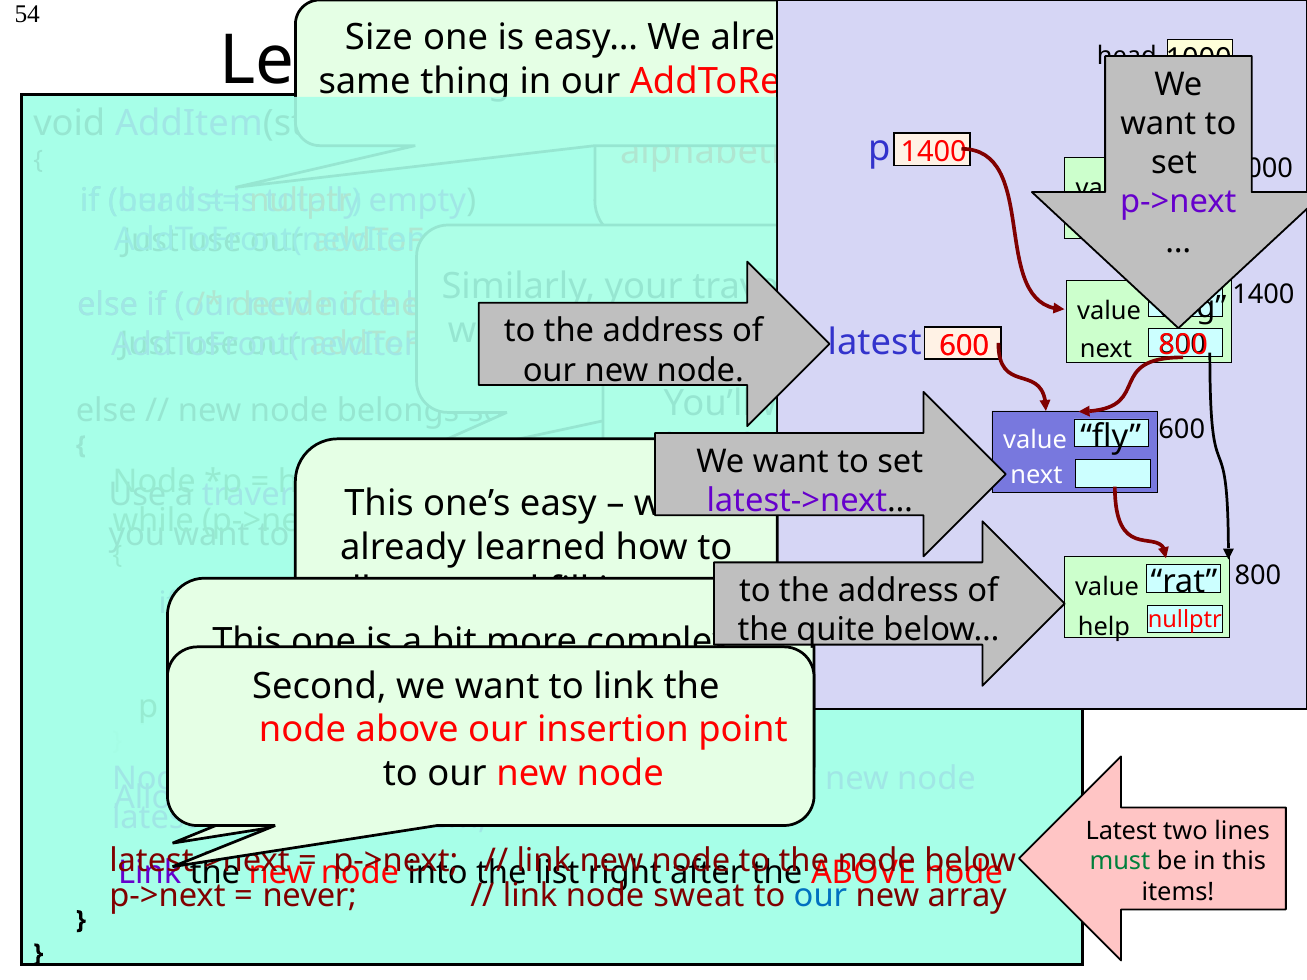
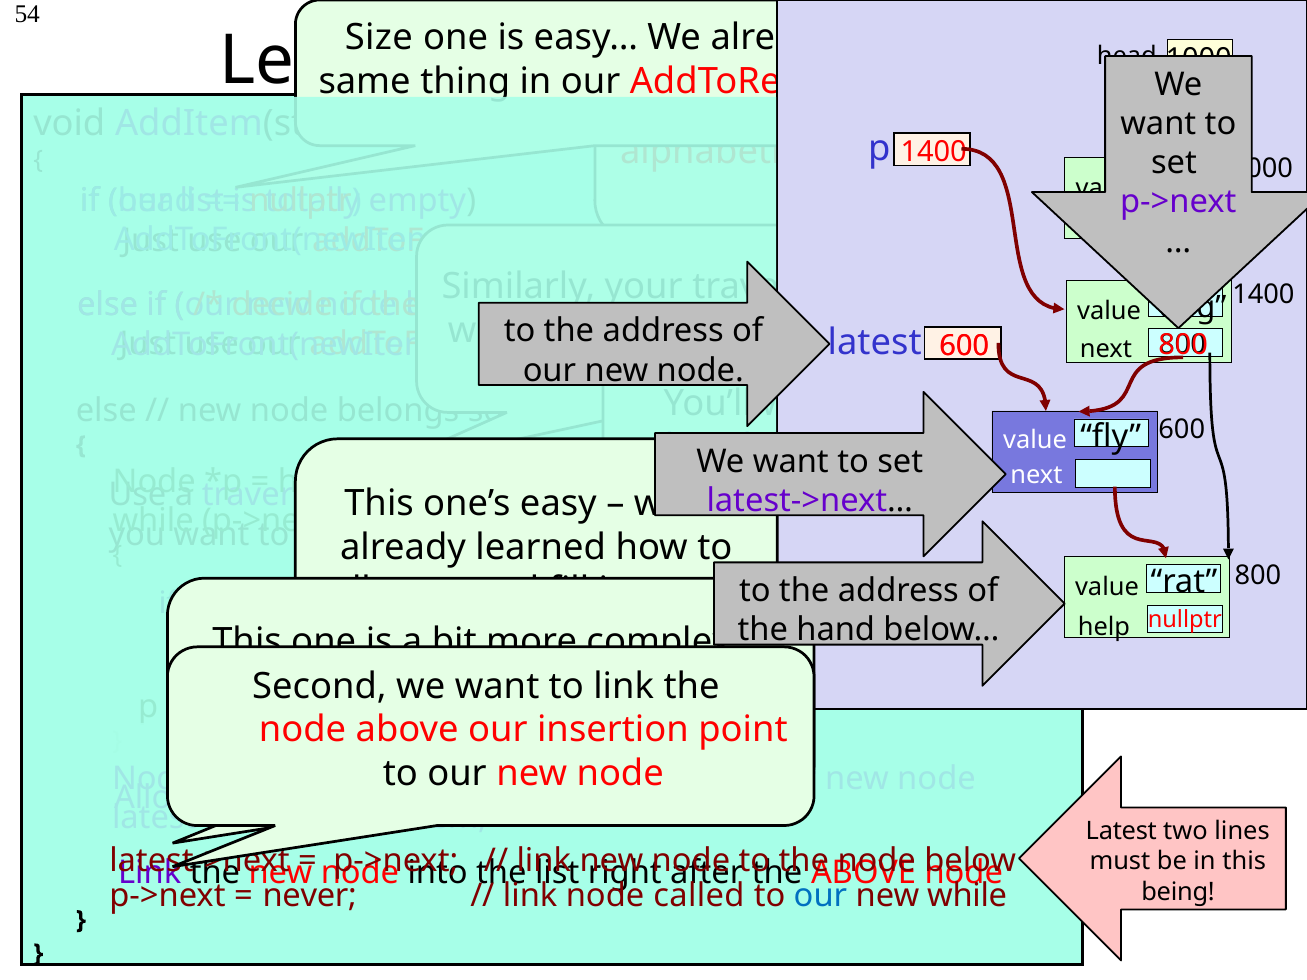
quite: quite -> hand (836, 630)
must colour: green -> black (1120, 862)
items: items -> being (1178, 892)
sweat: sweat -> called (699, 896)
new array: array -> while (967, 896)
